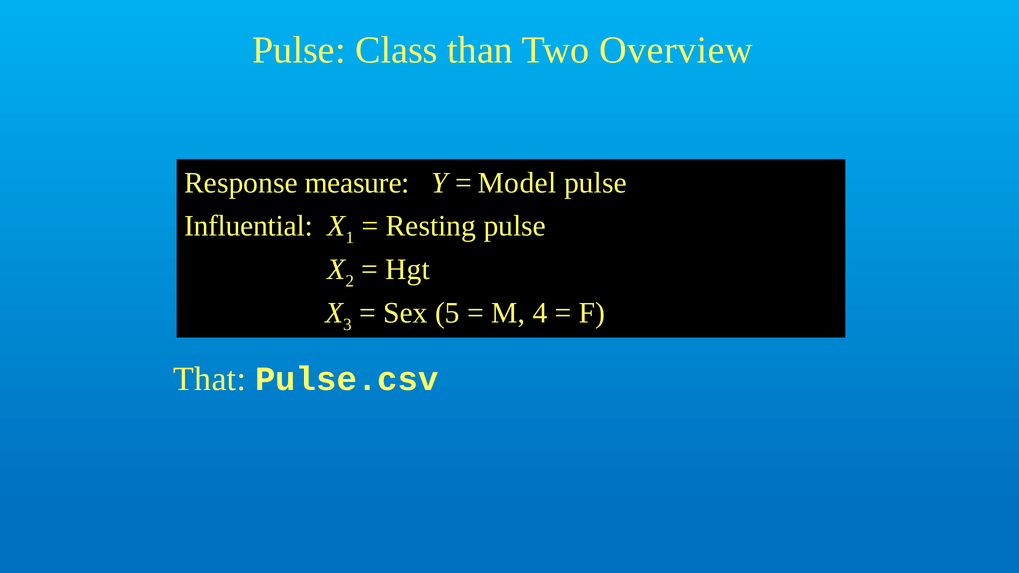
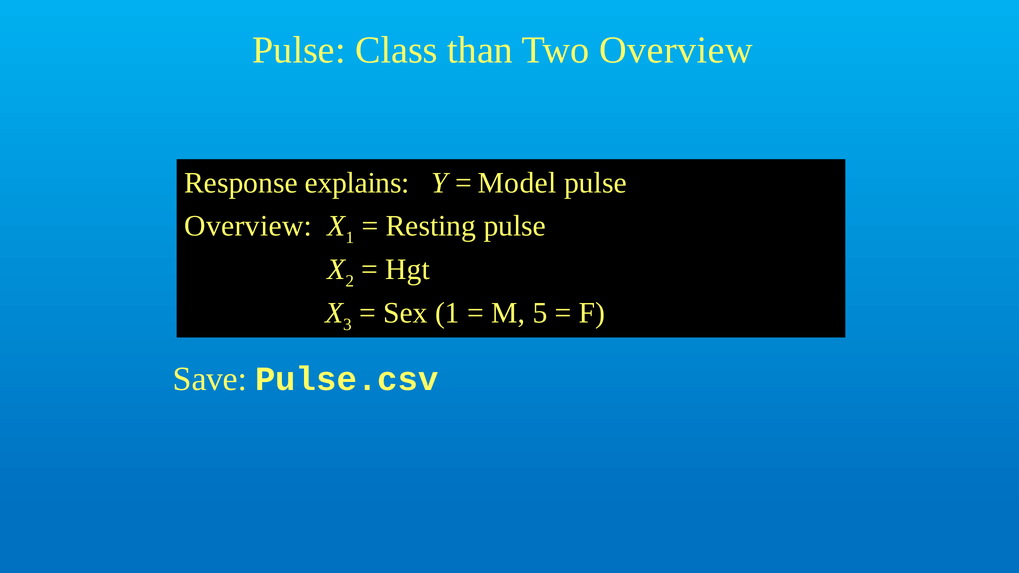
measure: measure -> explains (357, 183)
Influential: Influential -> Overview (248, 226)
Sex 5: 5 -> 1 (447, 313)
4: 4 -> 5 (540, 313)
That: That -> Save (210, 379)
